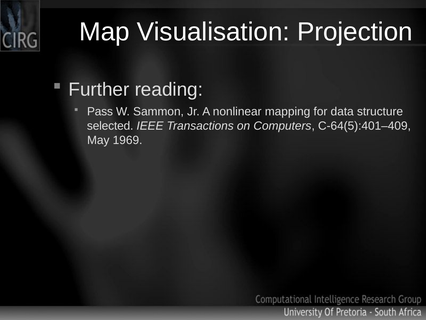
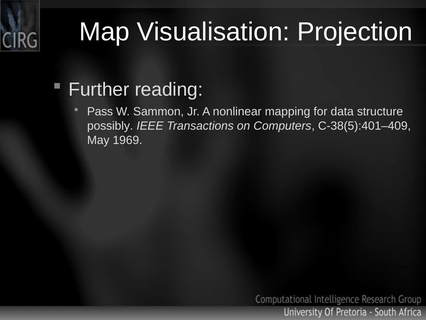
selected: selected -> possibly (110, 126)
C-64(5):401–409: C-64(5):401–409 -> C-38(5):401–409 (364, 126)
